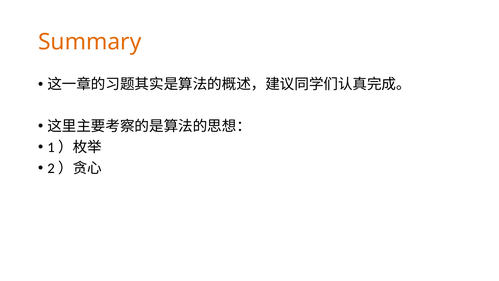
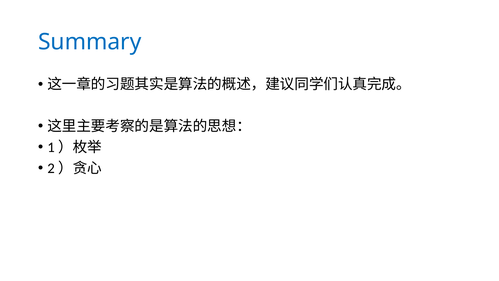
Summary colour: orange -> blue (90, 42)
